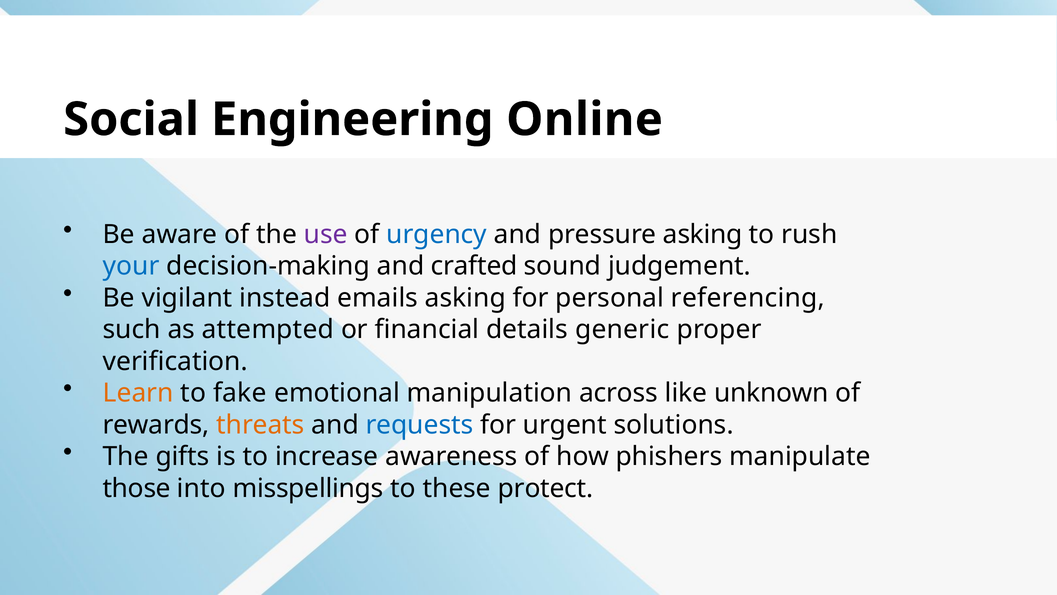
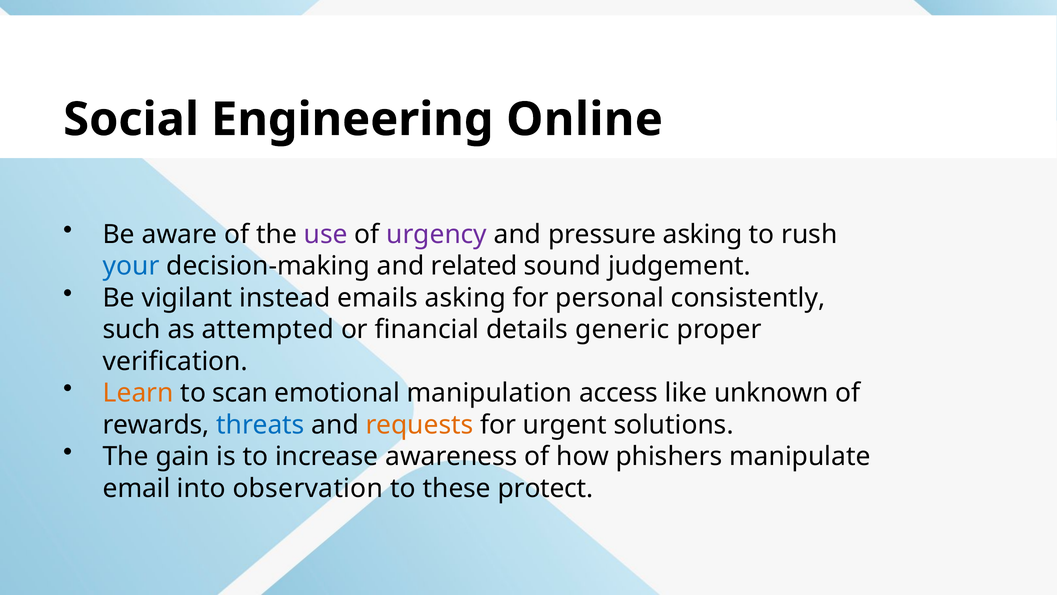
urgency colour: blue -> purple (437, 234)
crafted: crafted -> related (474, 266)
referencing: referencing -> consistently (748, 298)
fake: fake -> scan (240, 393)
across: across -> access (619, 393)
threats colour: orange -> blue (260, 425)
requests colour: blue -> orange (419, 425)
gifts: gifts -> gain (182, 456)
those: those -> email (137, 488)
misspellings: misspellings -> observation (308, 488)
